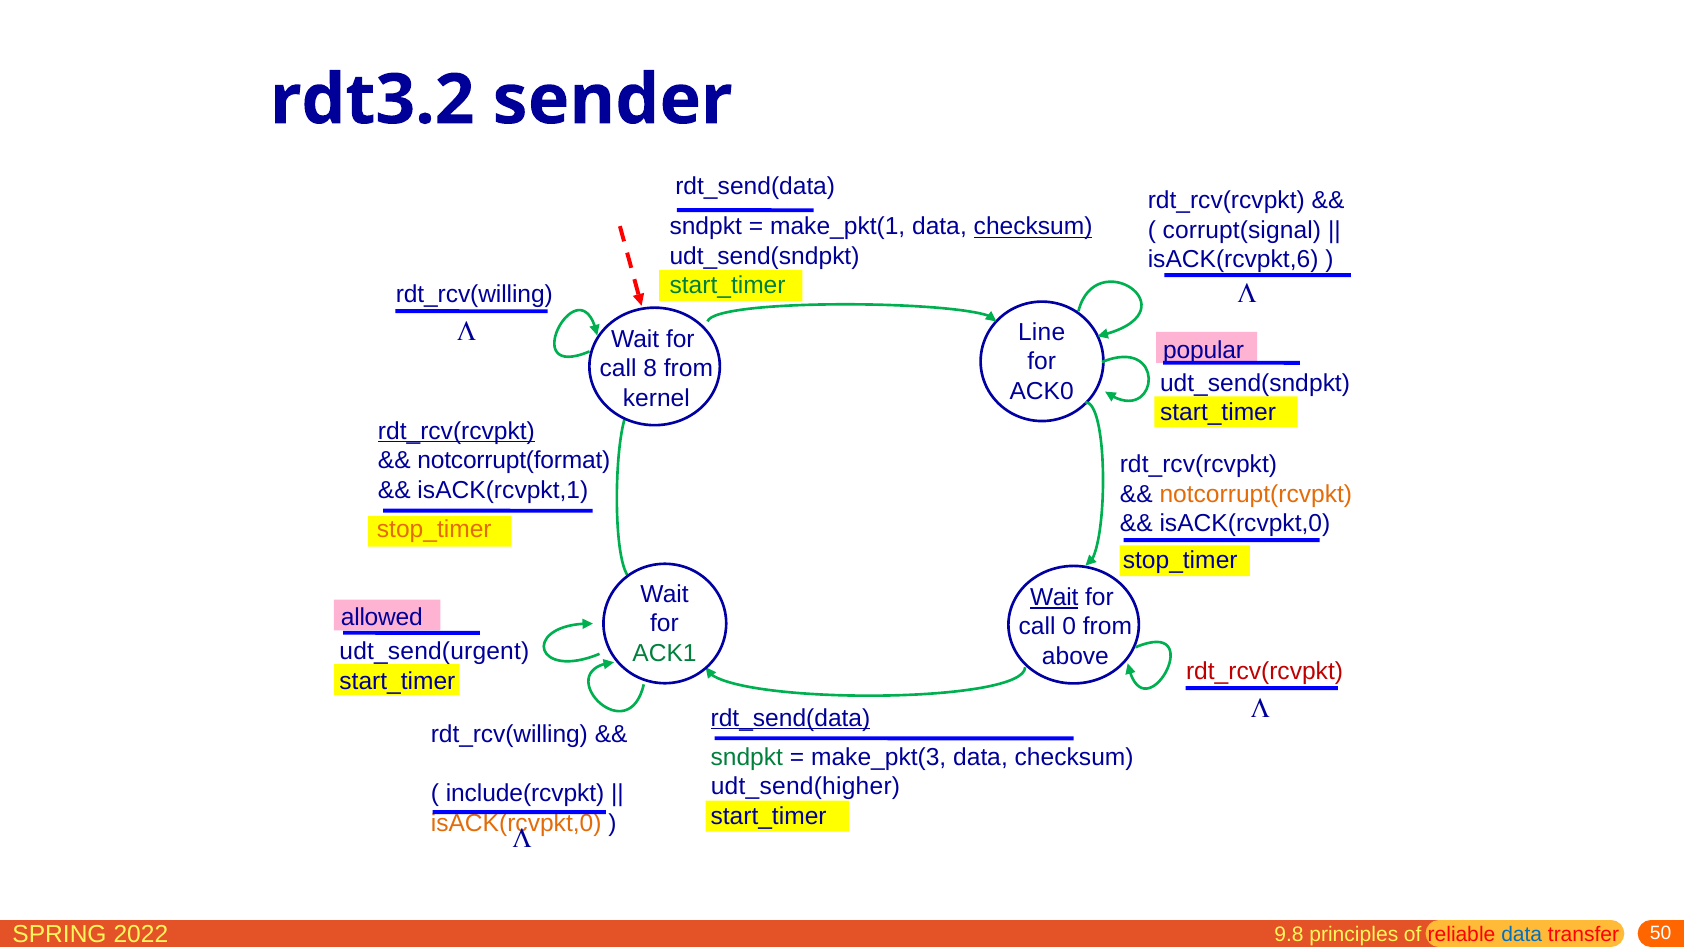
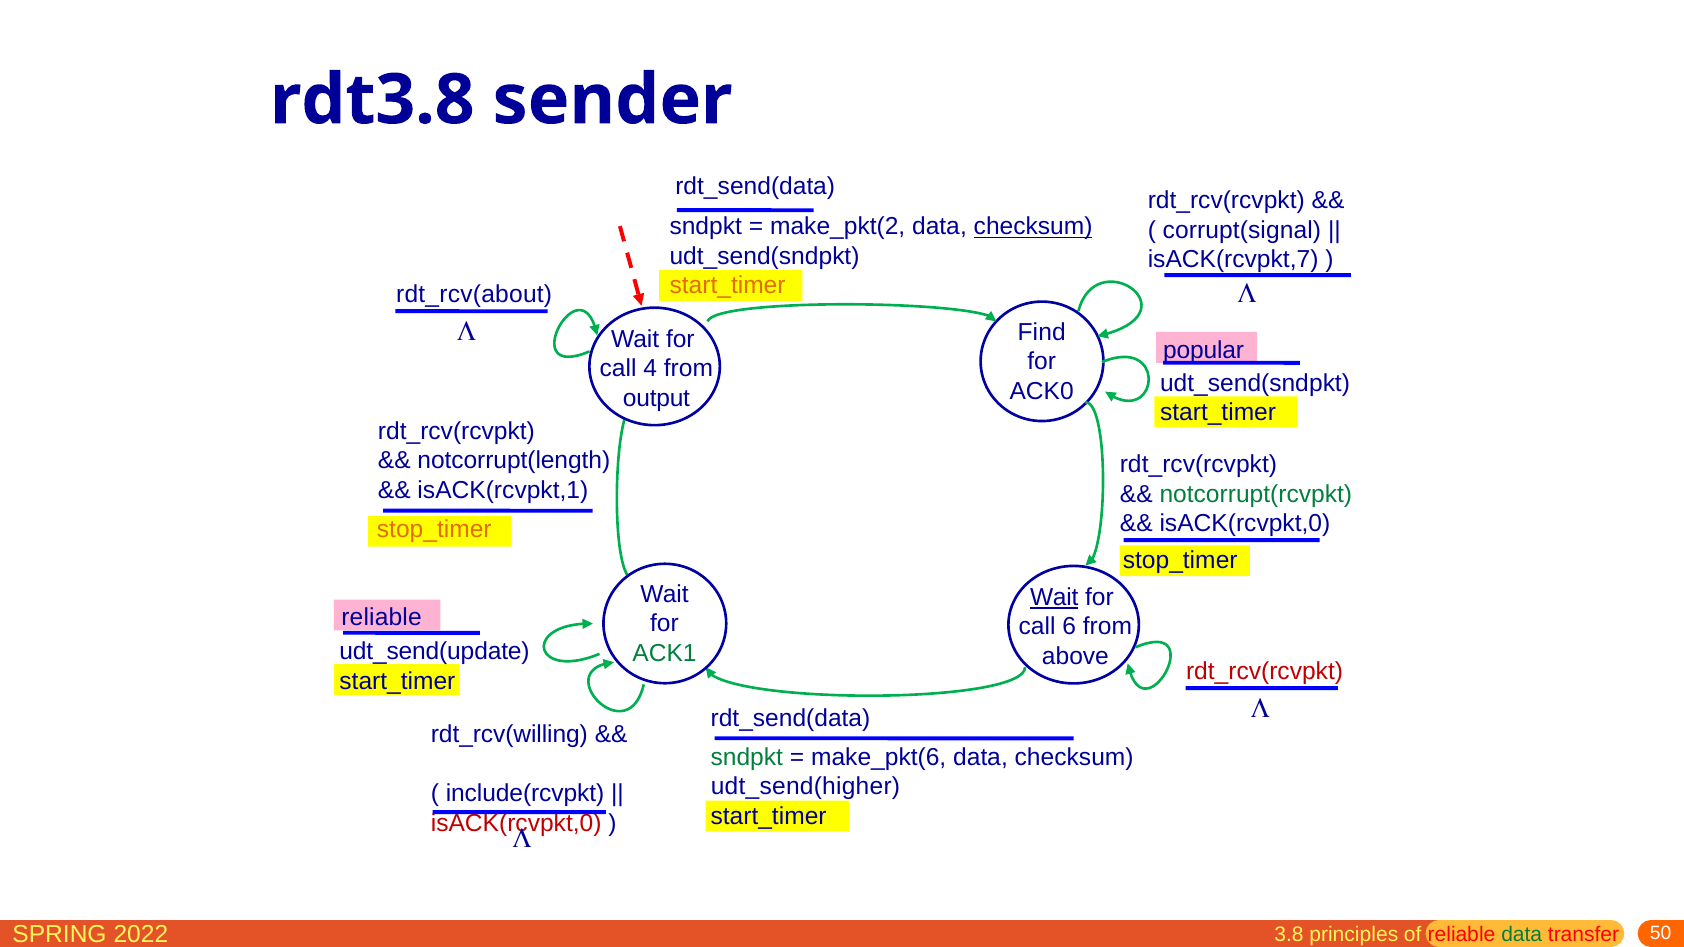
rdt3.2: rdt3.2 -> rdt3.8 (372, 100)
make_pkt(1: make_pkt(1 -> make_pkt(2 (838, 227)
isACK(rcvpkt,6: isACK(rcvpkt,6 -> isACK(rcvpkt,7 (1233, 260)
start_timer colour: green -> orange (728, 286)
rdt_rcv(willing: rdt_rcv(willing -> rdt_rcv(about (474, 294)
Line: Line -> Find (1042, 332)
8: 8 -> 4 (650, 369)
kernel: kernel -> output (656, 398)
rdt_rcv(rcvpkt underline: present -> none (456, 431)
notcorrupt(format: notcorrupt(format -> notcorrupt(length (514, 461)
notcorrupt(rcvpkt colour: orange -> green (1256, 494)
allowed: allowed -> reliable (382, 618)
0: 0 -> 6 (1069, 627)
udt_send(urgent: udt_send(urgent -> udt_send(update (435, 652)
rdt_send(data underline: present -> none (790, 718)
make_pkt(3: make_pkt(3 -> make_pkt(6 (879, 757)
isACK(rcvpkt,0 colour: orange -> red (516, 823)
9.8: 9.8 -> 3.8 (1289, 935)
data colour: blue -> green (1522, 935)
